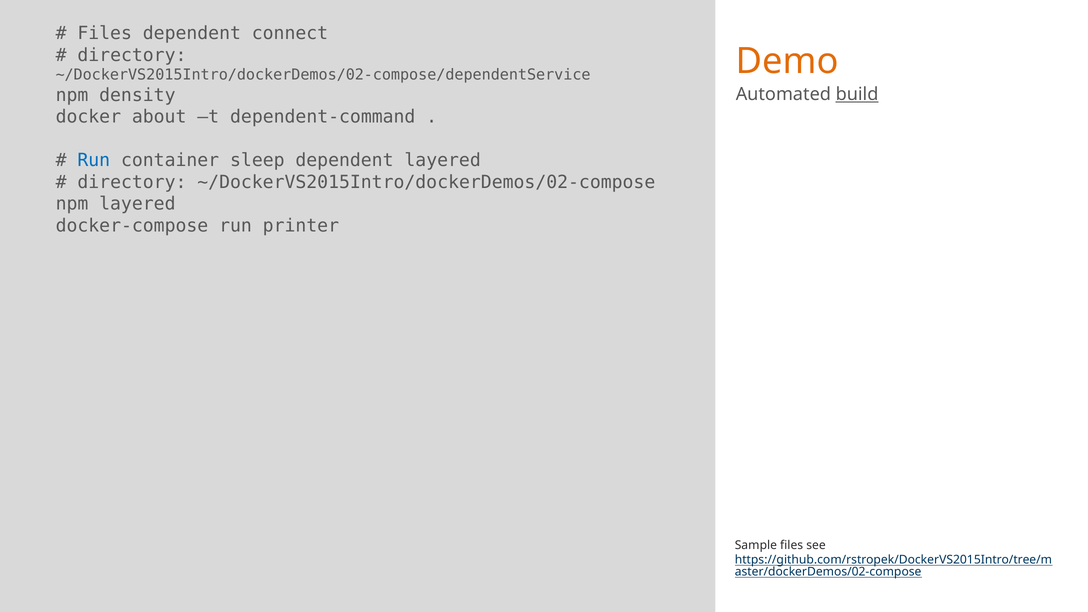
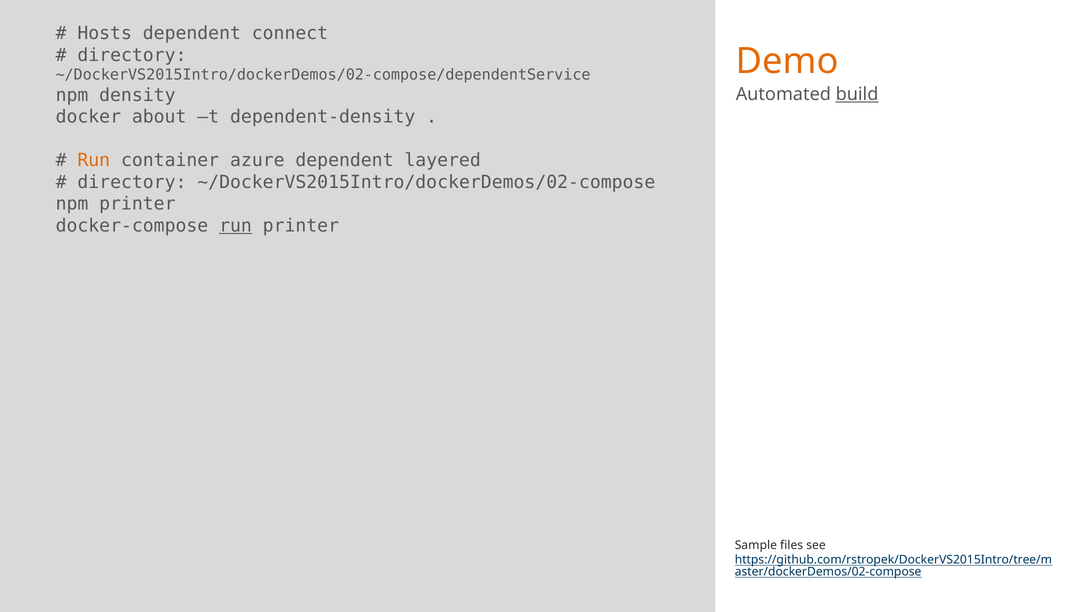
Files: Files -> Hosts (105, 33)
dependent-command: dependent-command -> dependent-density (323, 117)
Run colour: blue -> orange (94, 160)
sleep: sleep -> azure (257, 160)
npm layered: layered -> printer (137, 204)
run underline: none -> present (236, 226)
